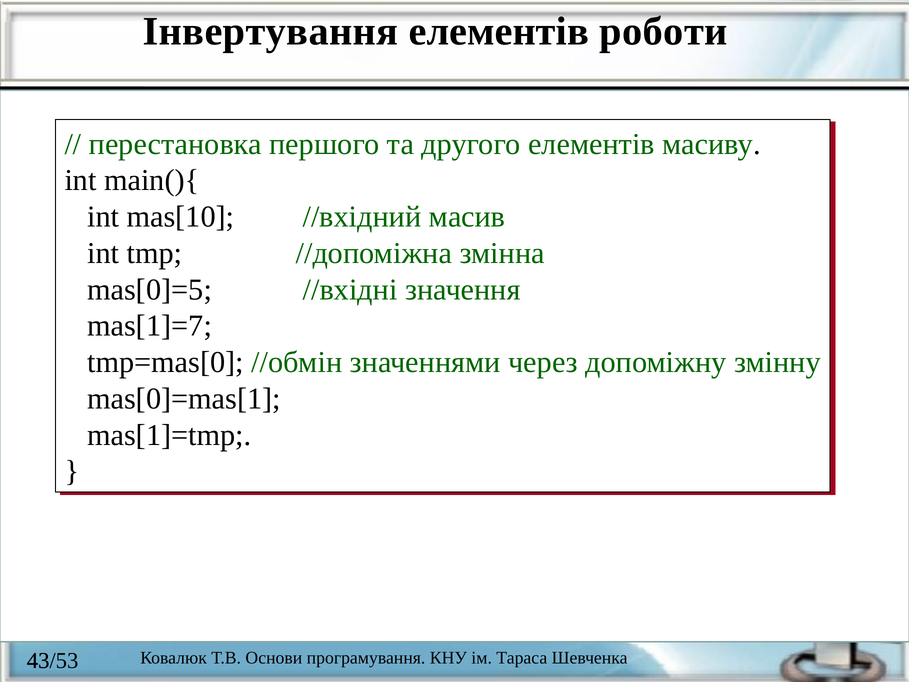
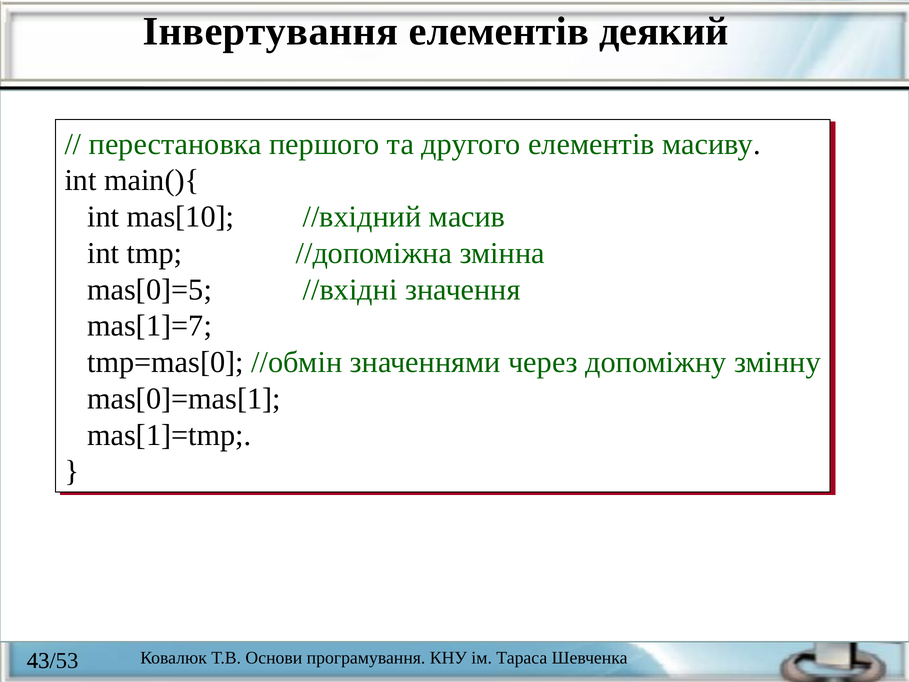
роботи: роботи -> деякий (664, 32)
